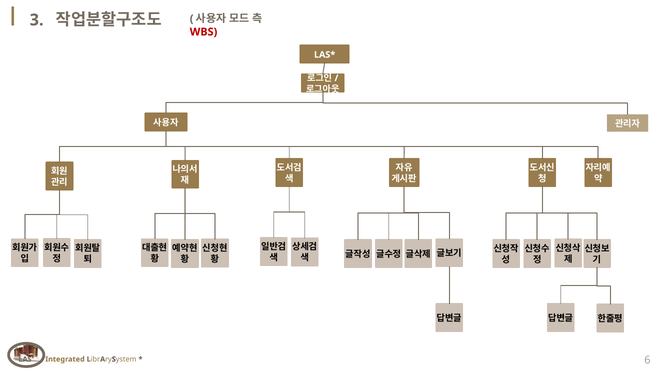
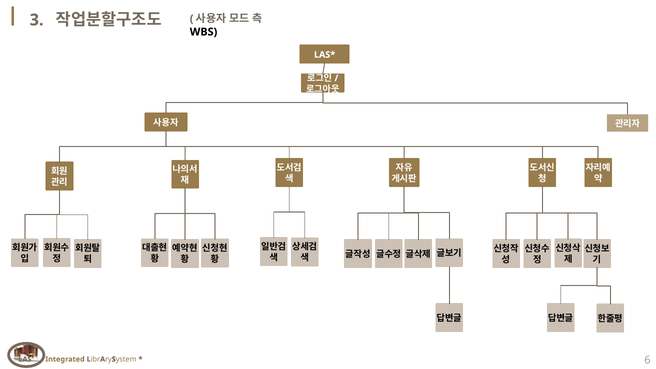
WBS colour: red -> black (204, 32)
